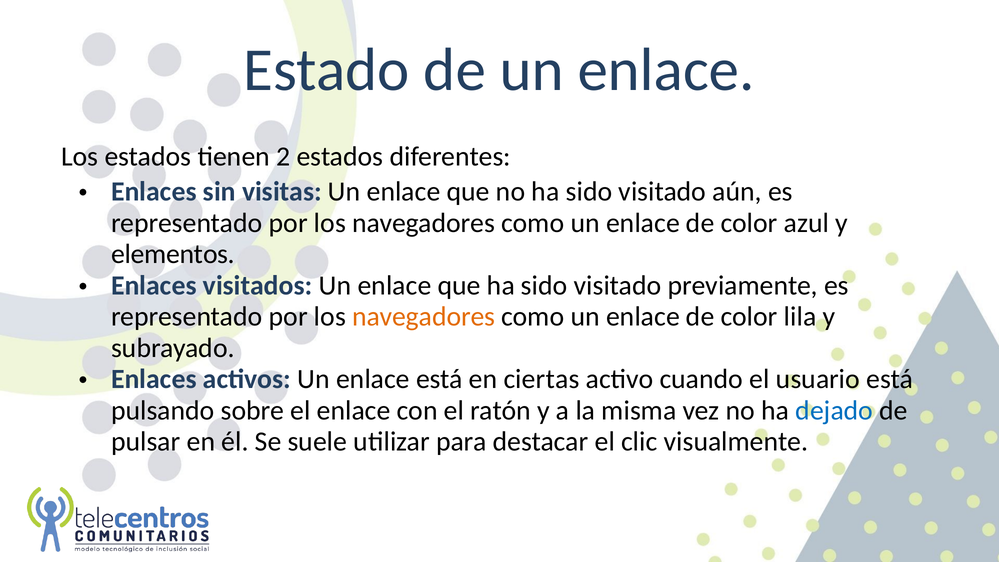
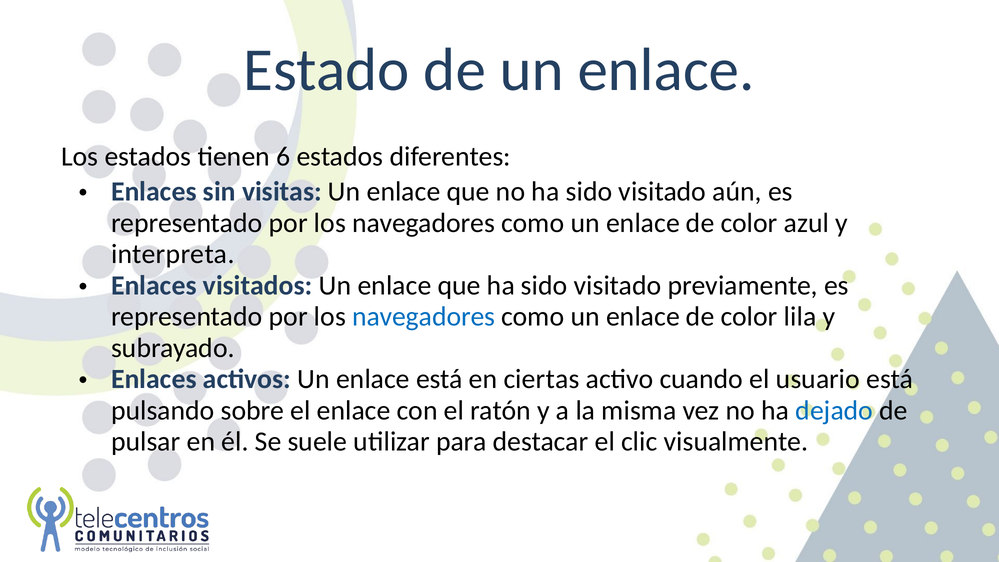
2: 2 -> 6 (283, 157)
elementos: elementos -> interpreta (173, 254)
navegadores colour: orange -> blue (424, 317)
